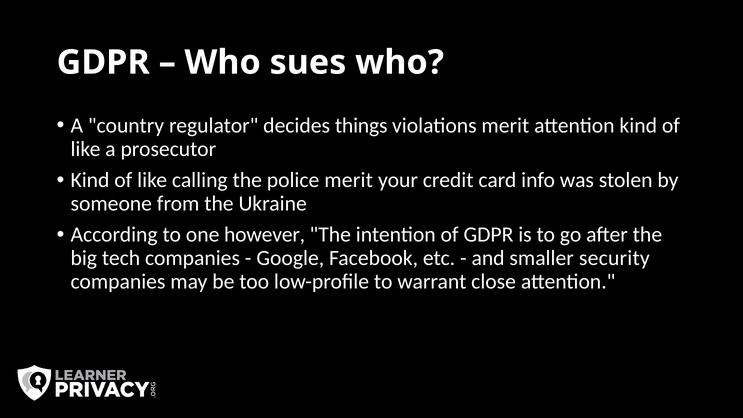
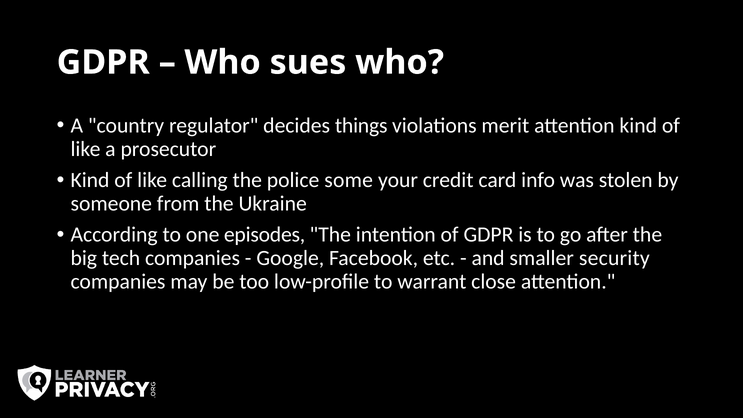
police merit: merit -> some (349, 180)
however: however -> episodes (265, 235)
